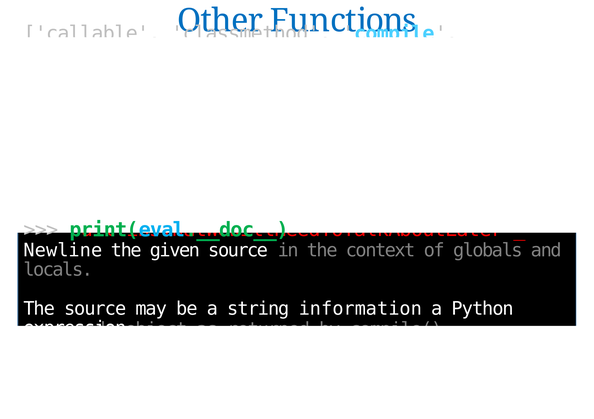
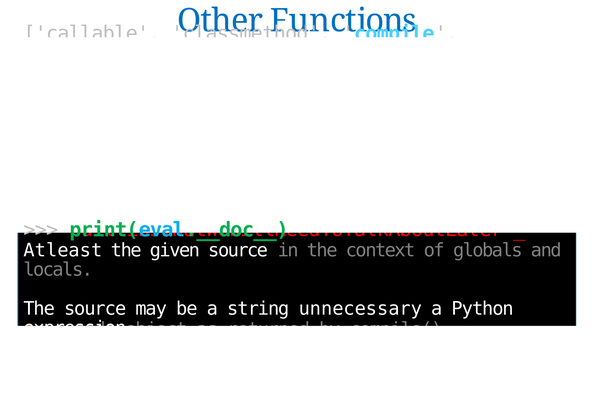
Newline: Newline -> Atleast (63, 250)
information: information -> unnecessary (360, 308)
